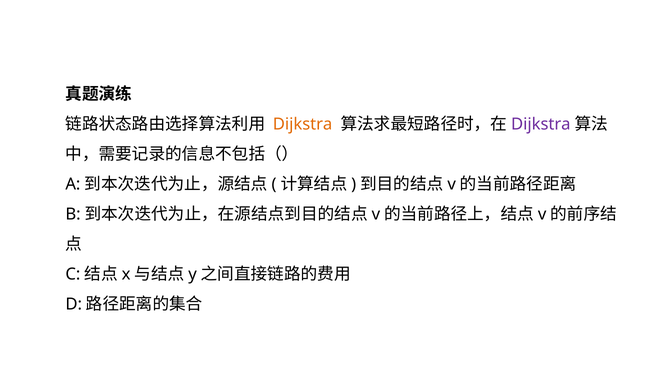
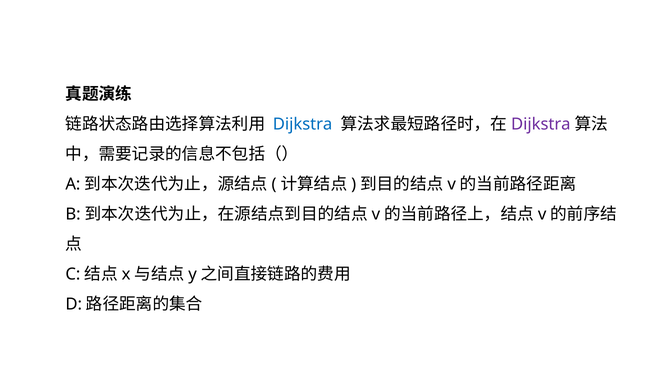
Dijkstra colour: orange -> blue (303, 124)
